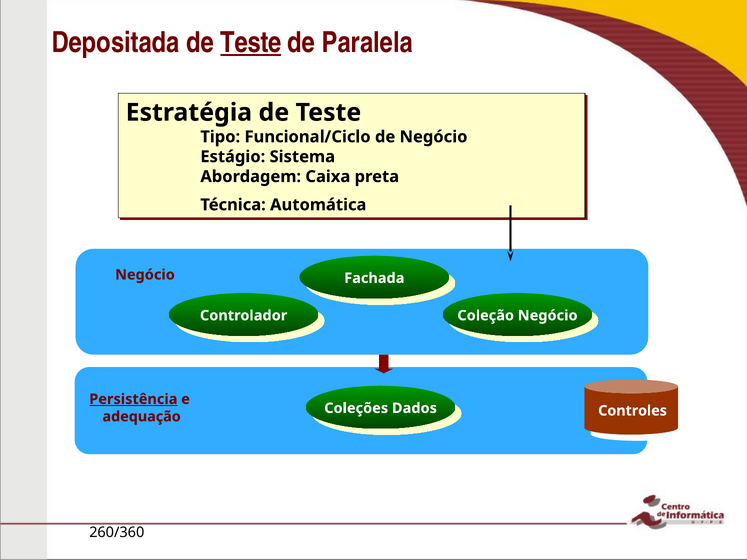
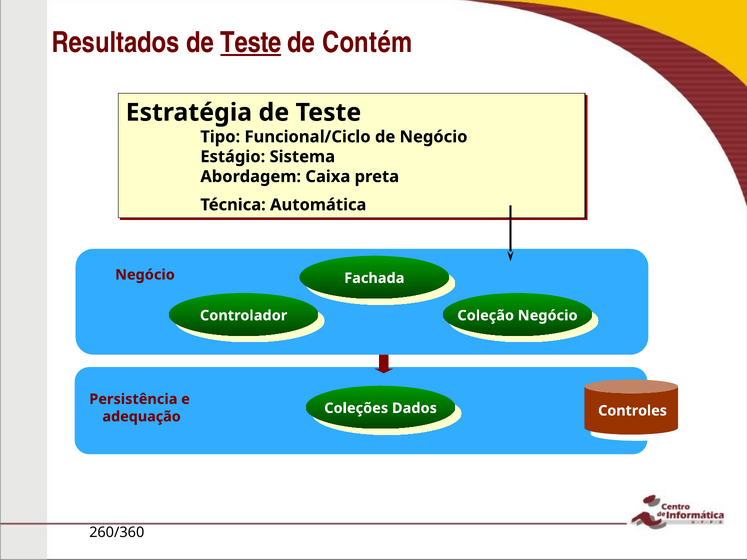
Depositada: Depositada -> Resultados (116, 42)
Paralela: Paralela -> Contém (367, 42)
Persistência underline: present -> none (133, 399)
